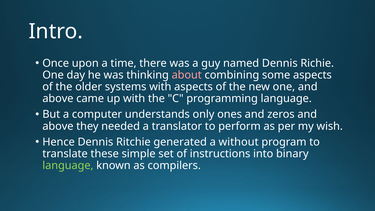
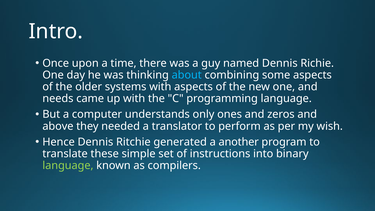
about colour: pink -> light blue (187, 75)
above: above -> needs (58, 99)
without: without -> another (239, 142)
